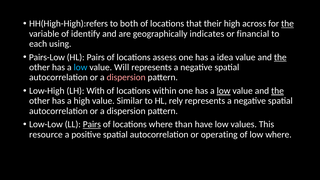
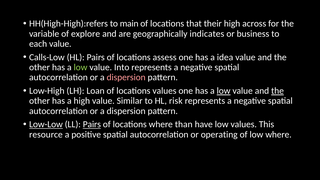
both: both -> main (129, 24)
the underline: present -> none (287, 24)
identify: identify -> explore (86, 34)
financial: financial -> business (253, 34)
each using: using -> value (60, 44)
Pairs-Low: Pairs-Low -> Calls-Low (47, 57)
the underline: present -> none (280, 57)
low colour: light blue -> light green (81, 67)
Will: Will -> Into (122, 67)
With: With -> Loan (96, 91)
locations within: within -> values (164, 91)
rely: rely -> risk (176, 101)
Low-Low underline: none -> present (46, 124)
